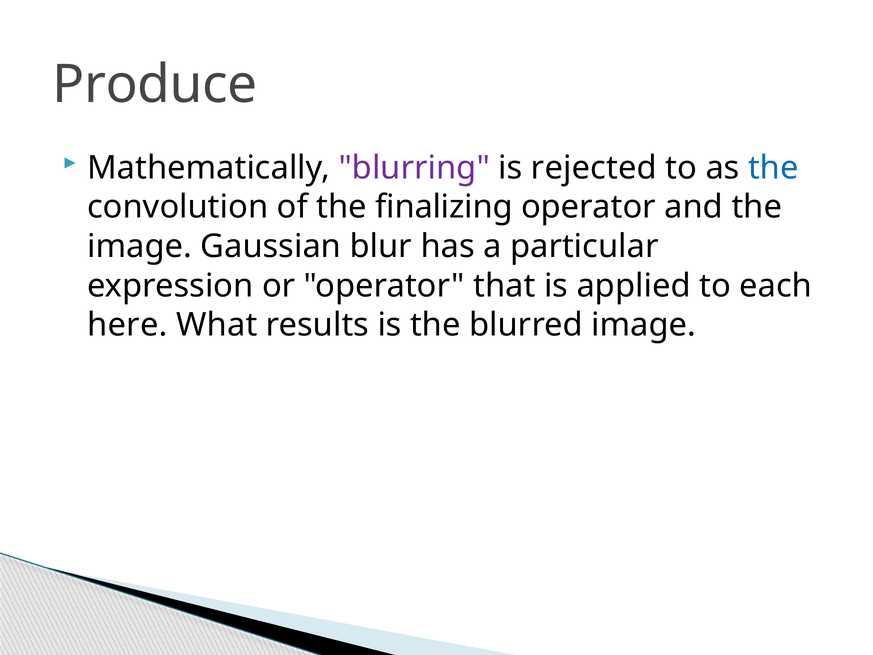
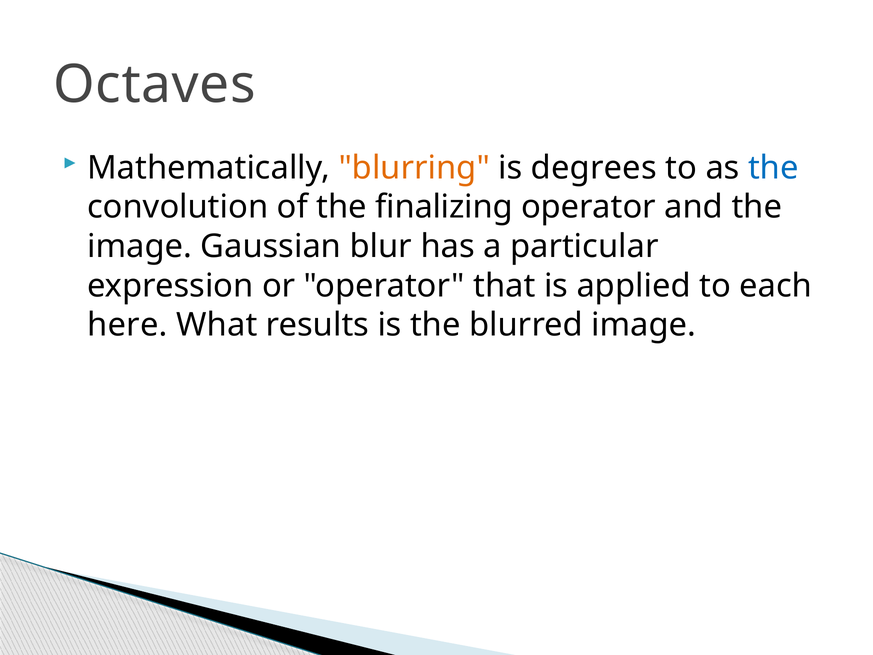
Produce: Produce -> Octaves (154, 85)
blurring colour: purple -> orange (414, 168)
rejected: rejected -> degrees (594, 168)
